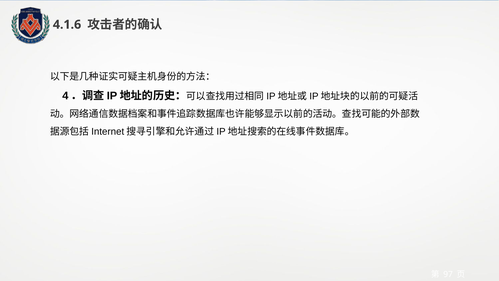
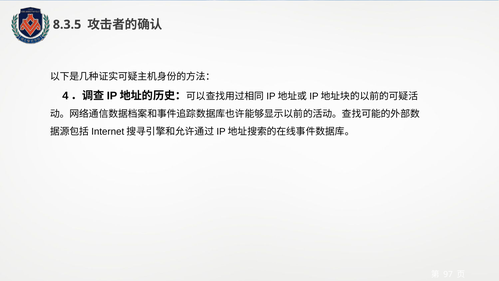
4.1.6: 4.1.6 -> 8.3.5 (67, 25)
